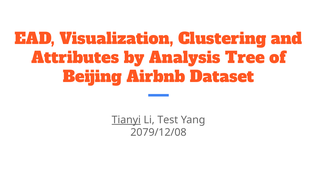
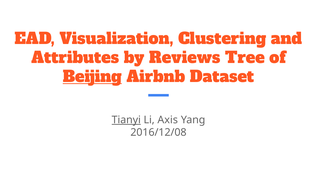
Analysis: Analysis -> Reviews (185, 58)
Beijing underline: none -> present (92, 77)
Test: Test -> Axis (168, 120)
2079/12/08: 2079/12/08 -> 2016/12/08 (158, 133)
